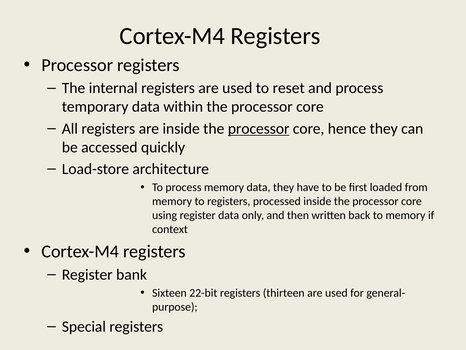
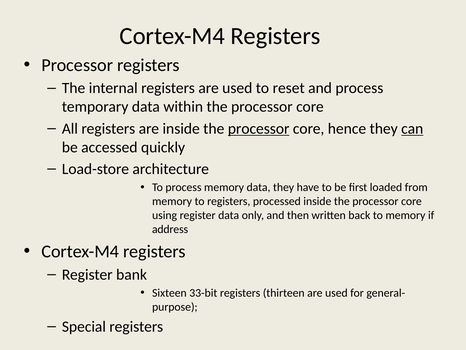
can underline: none -> present (412, 128)
context: context -> address (170, 229)
22-bit: 22-bit -> 33-bit (203, 293)
